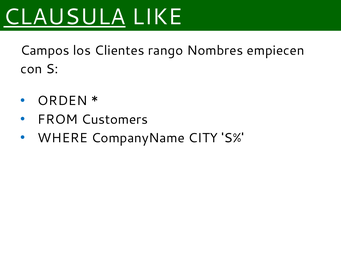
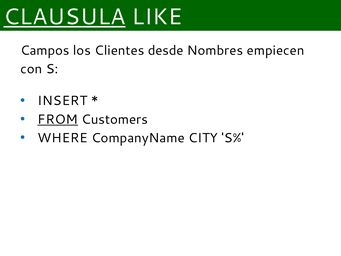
rango: rango -> desde (166, 50)
ORDEN: ORDEN -> INSERT (62, 101)
FROM underline: none -> present (58, 119)
